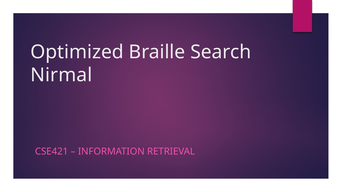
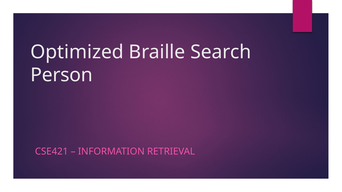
Nirmal: Nirmal -> Person (62, 75)
